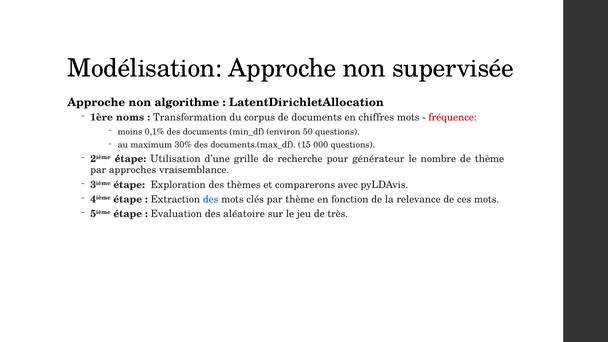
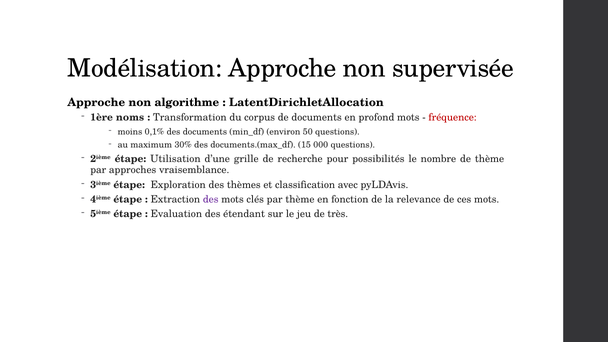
chiffres: chiffres -> profond (376, 118)
générateur: générateur -> possibilités (378, 159)
comparerons: comparerons -> classification (305, 185)
des colour: blue -> purple (211, 199)
aléatoire: aléatoire -> étendant (244, 214)
